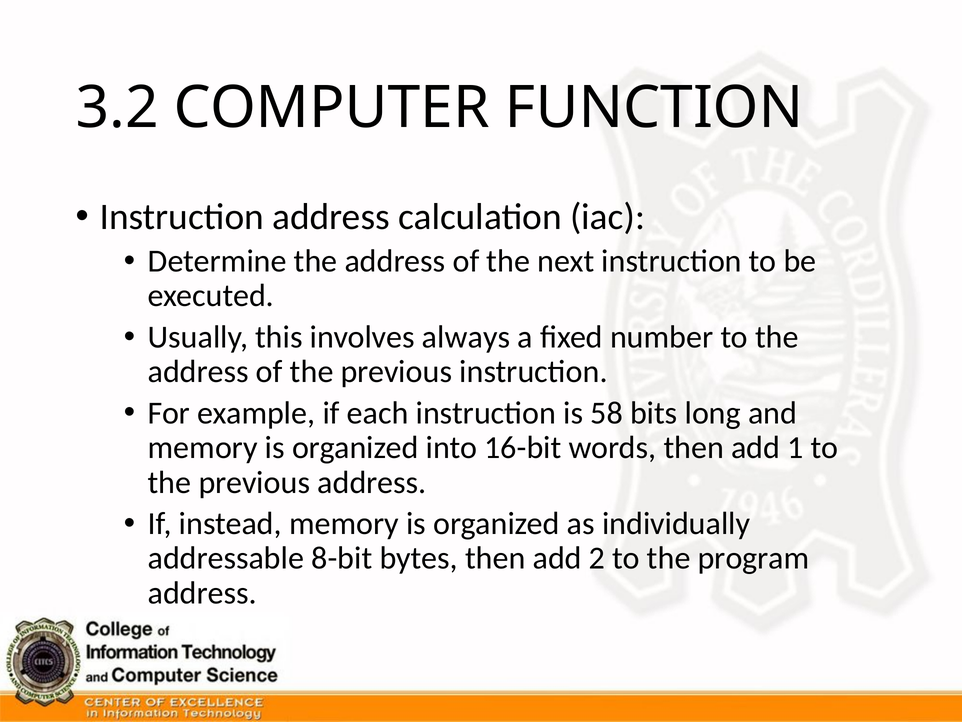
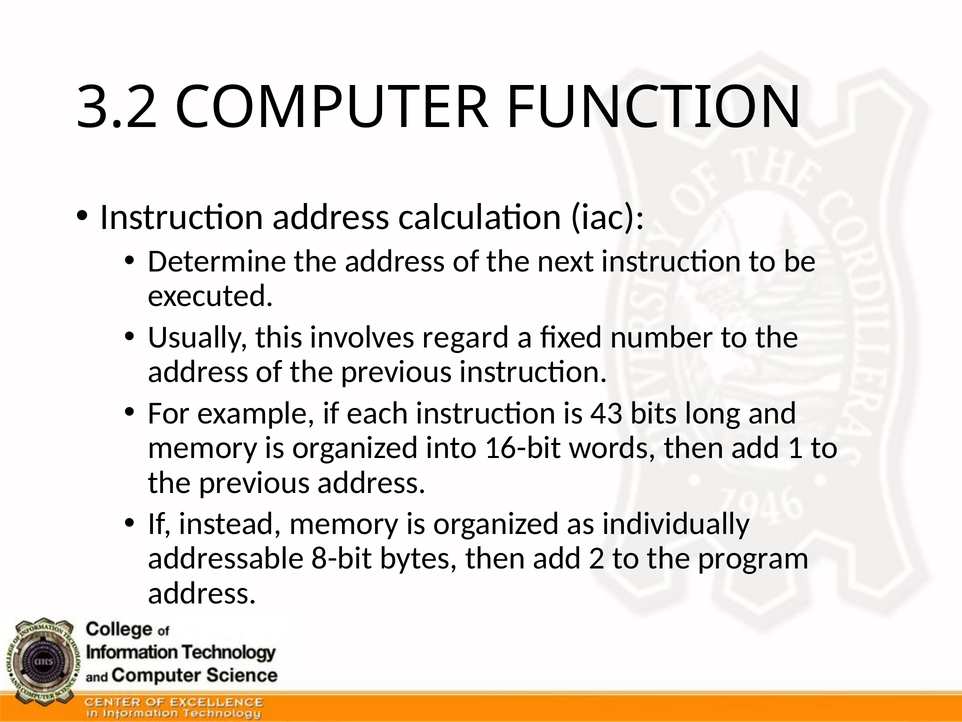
always: always -> regard (466, 337)
58: 58 -> 43 (607, 413)
